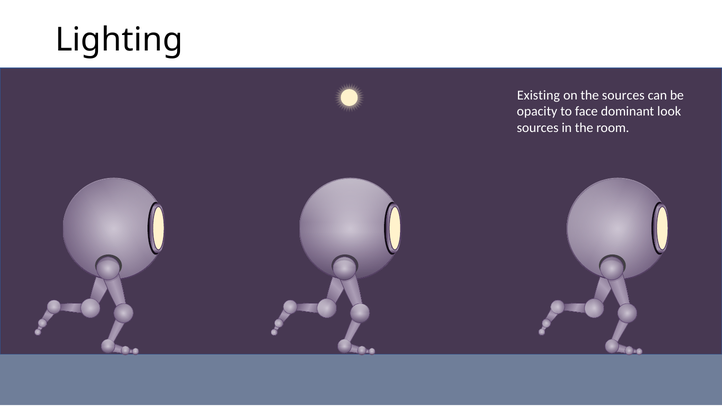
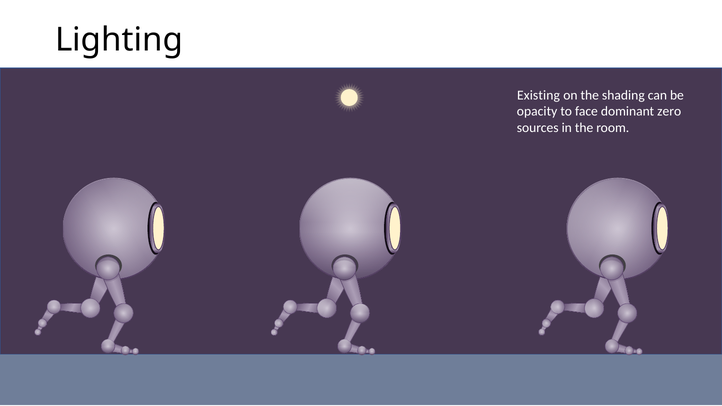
the sources: sources -> shading (623, 95)
look: look -> zero (669, 111)
